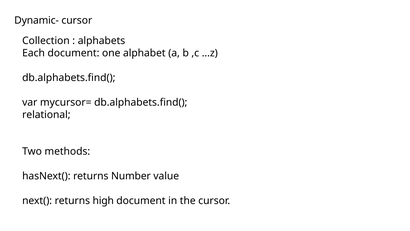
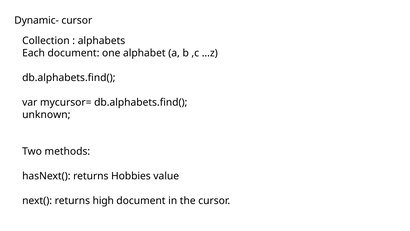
relational: relational -> unknown (46, 114)
Number: Number -> Hobbies (131, 176)
